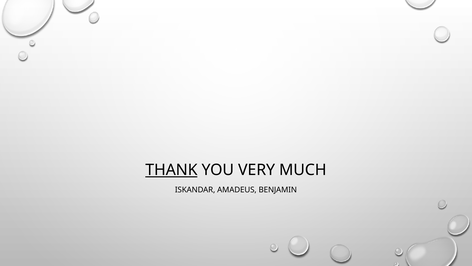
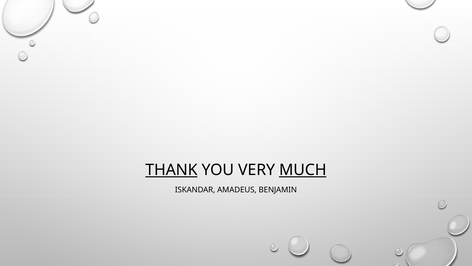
MUCH underline: none -> present (303, 170)
